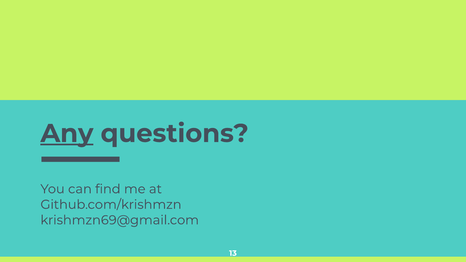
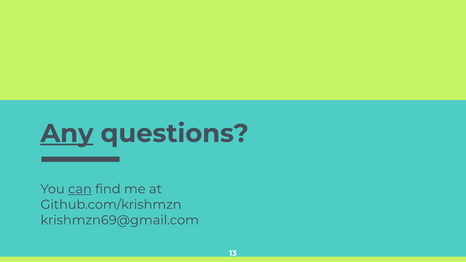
can underline: none -> present (80, 189)
